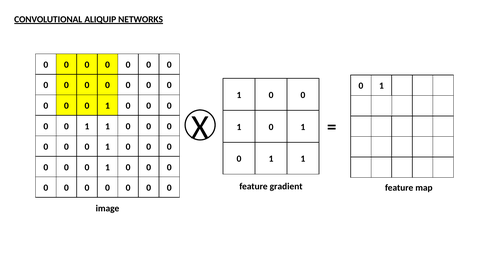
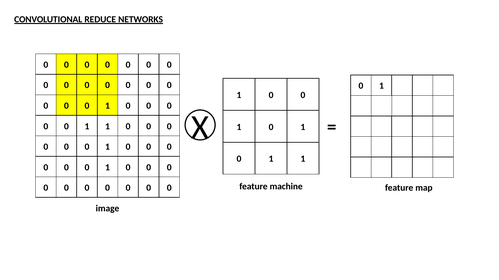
ALIQUIP: ALIQUIP -> REDUCE (100, 19)
gradient: gradient -> machine (286, 187)
